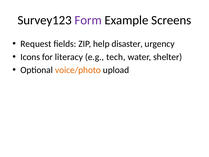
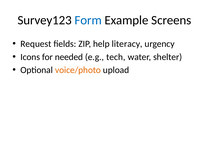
Form colour: purple -> blue (88, 20)
disaster: disaster -> literacy (127, 44)
literacy: literacy -> needed (69, 57)
